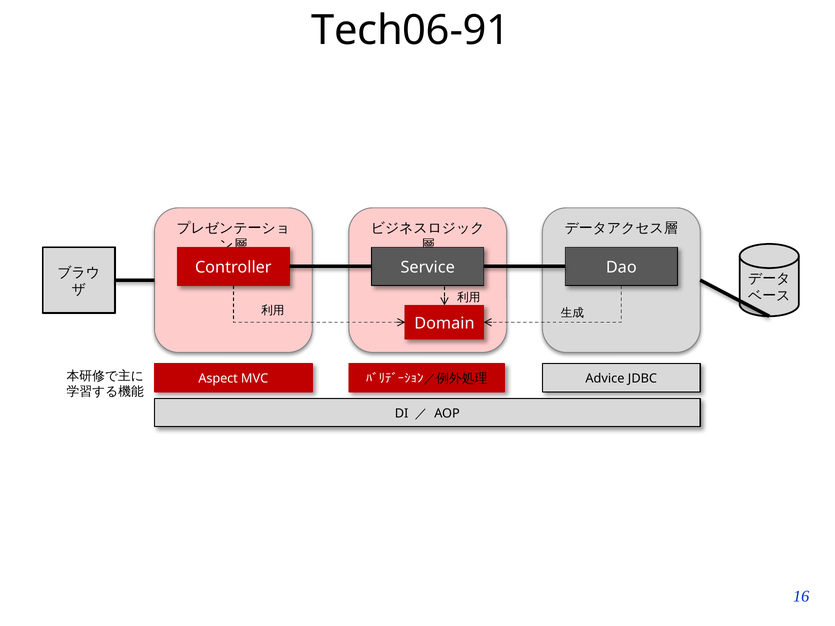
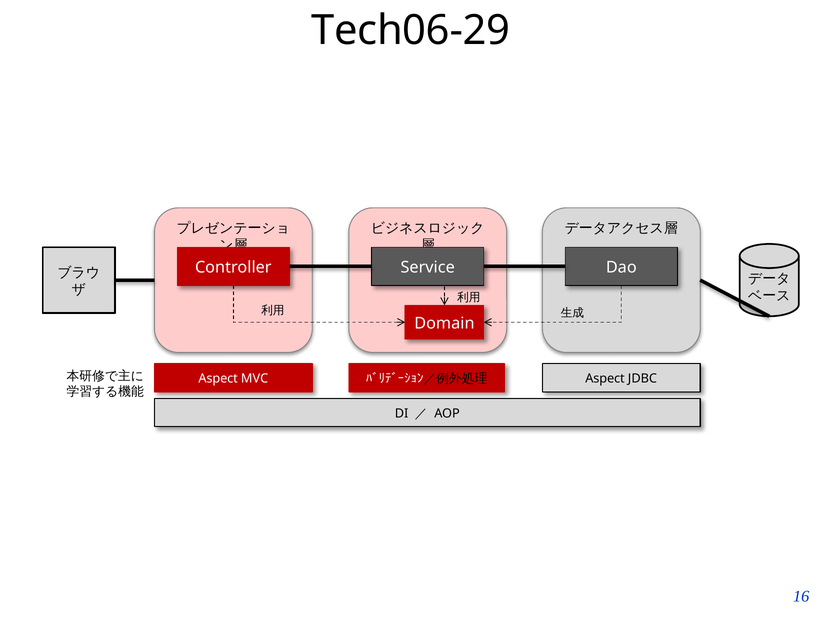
Tech06-91: Tech06-91 -> Tech06-29 (411, 31)
Advice: Advice -> Aspect (605, 379)
